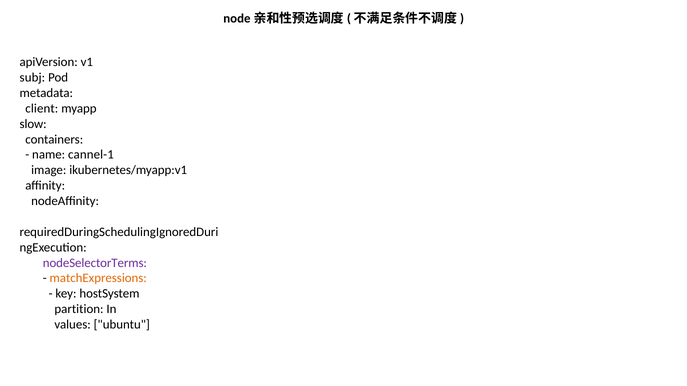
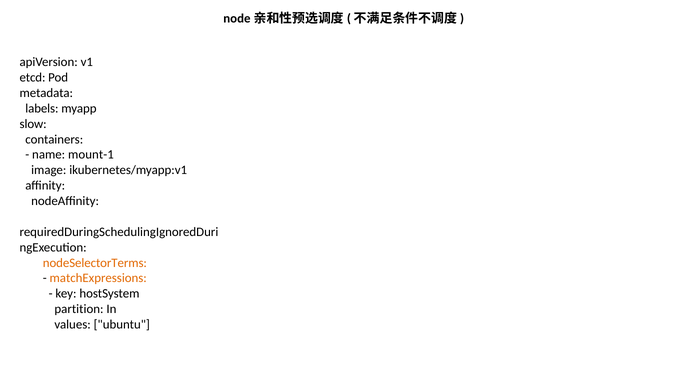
subj: subj -> etcd (33, 78)
client: client -> labels (42, 109)
cannel-1: cannel-1 -> mount-1 (91, 155)
nodeSelectorTerms colour: purple -> orange (95, 263)
